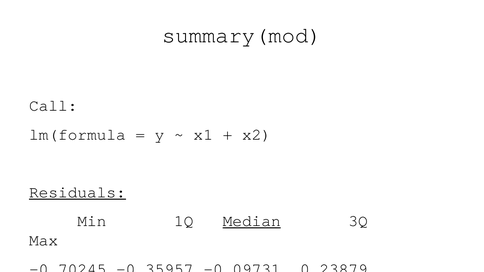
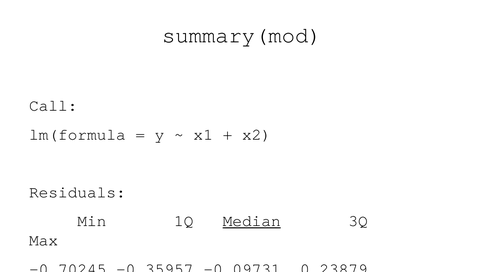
Residuals underline: present -> none (77, 192)
